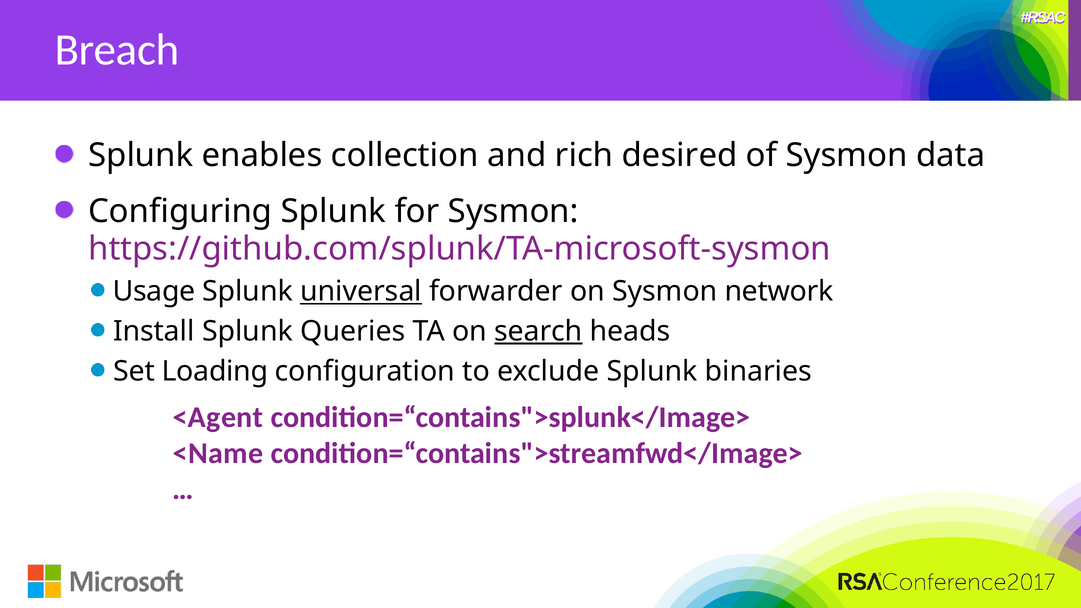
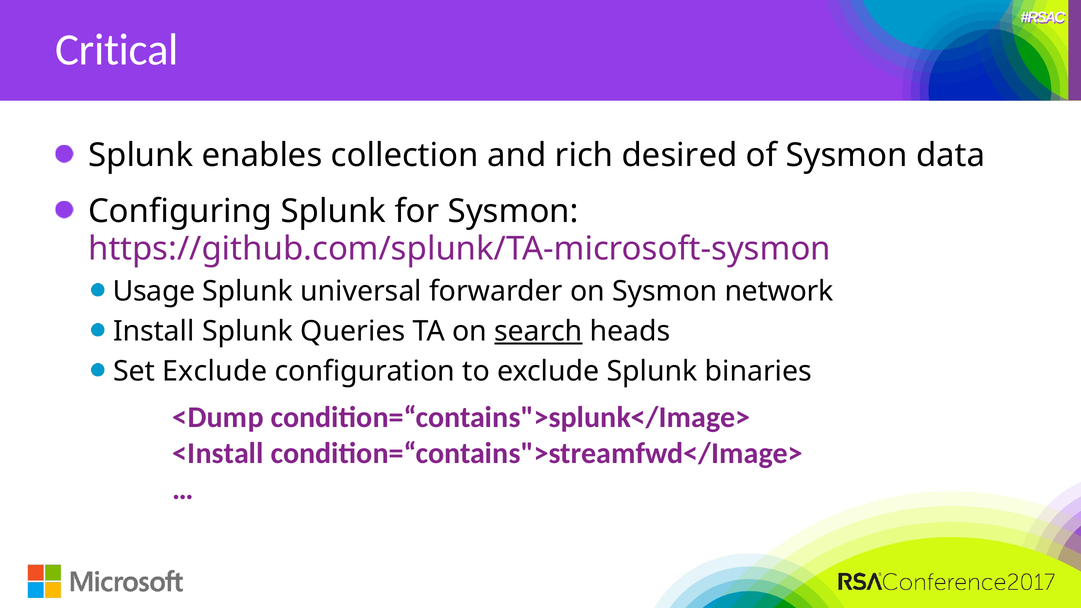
Breach: Breach -> Critical (117, 50)
universal underline: present -> none (361, 291)
Set Loading: Loading -> Exclude (215, 371)
<Agent: <Agent -> <Dump (218, 417)
<Name: <Name -> <Install (218, 453)
